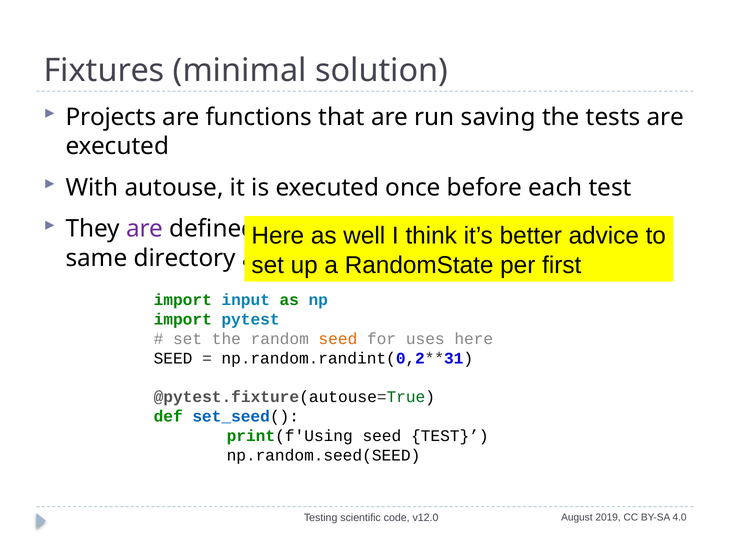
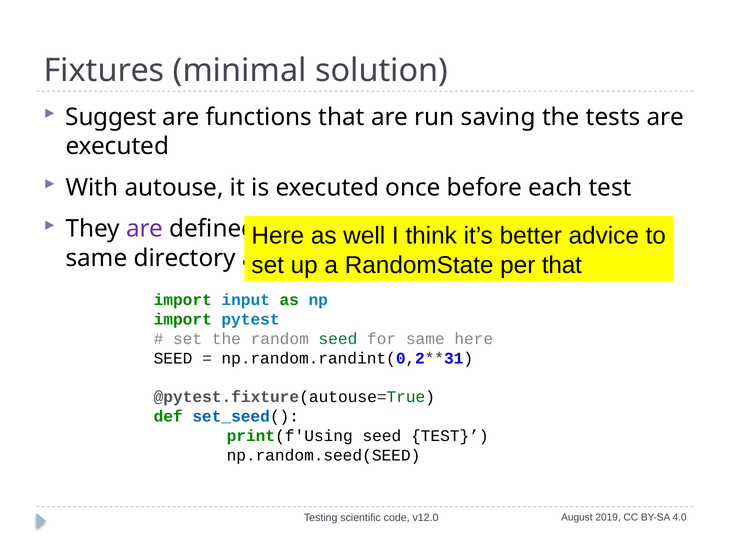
Projects: Projects -> Suggest (111, 117)
per first: first -> that (562, 265)
seed colour: orange -> green (338, 339)
for uses: uses -> same (425, 339)
